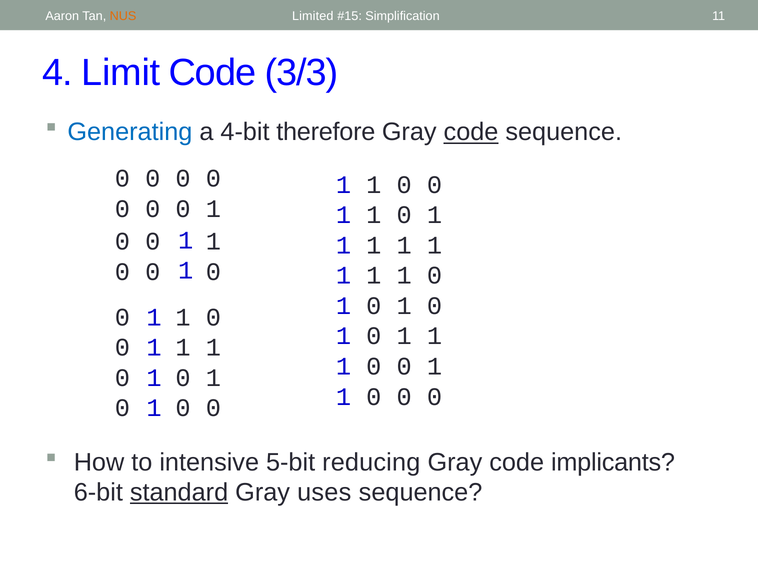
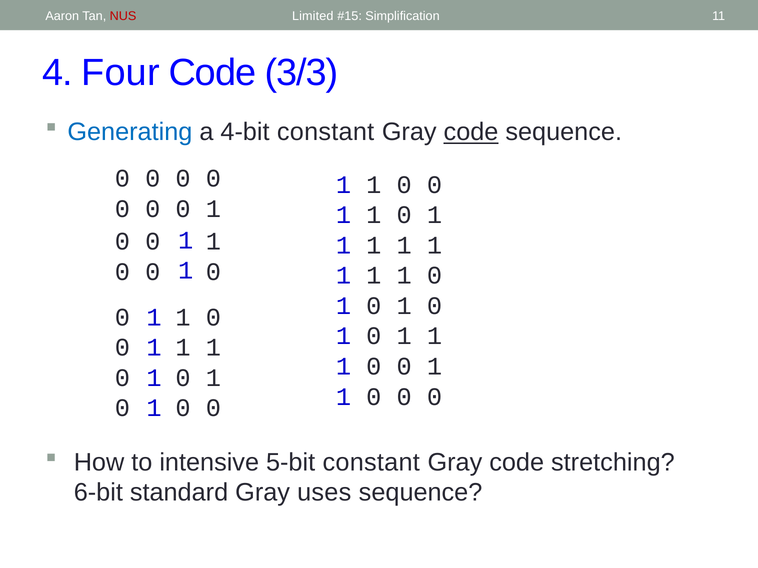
NUS colour: orange -> red (123, 16)
Limit: Limit -> Four (121, 73)
4-bit therefore: therefore -> constant (326, 132)
5-bit reducing: reducing -> constant (371, 463)
implicants: implicants -> stretching (613, 463)
standard underline: present -> none (179, 493)
